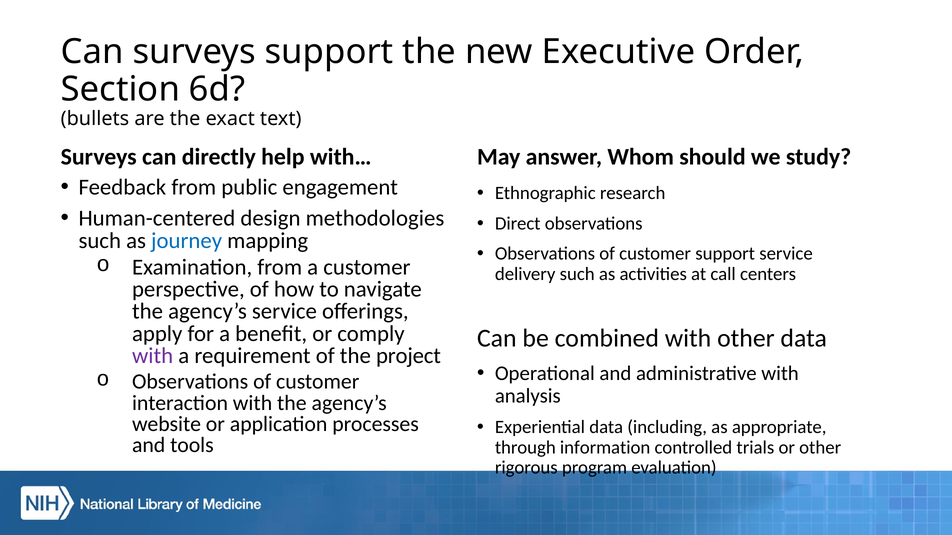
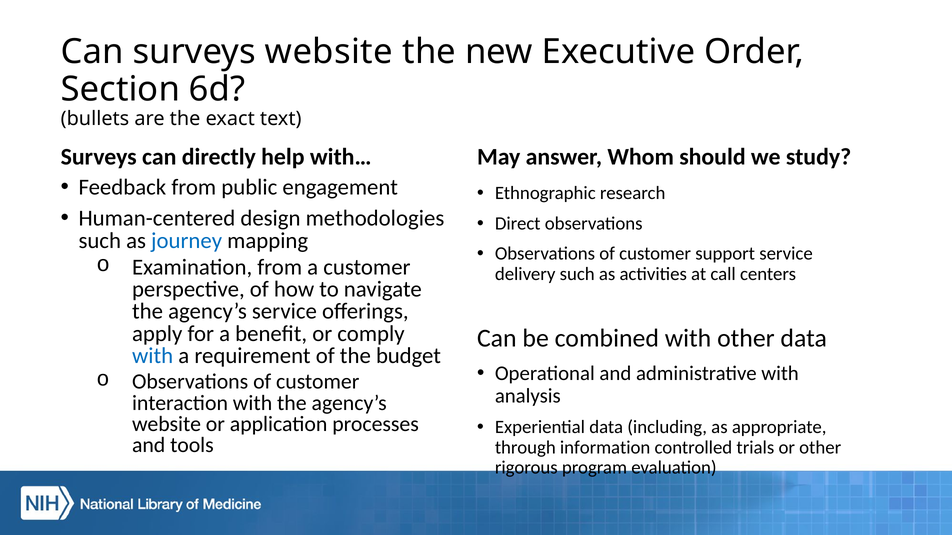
surveys support: support -> website (329, 52)
with colour: purple -> blue (153, 356)
project: project -> budget (408, 356)
